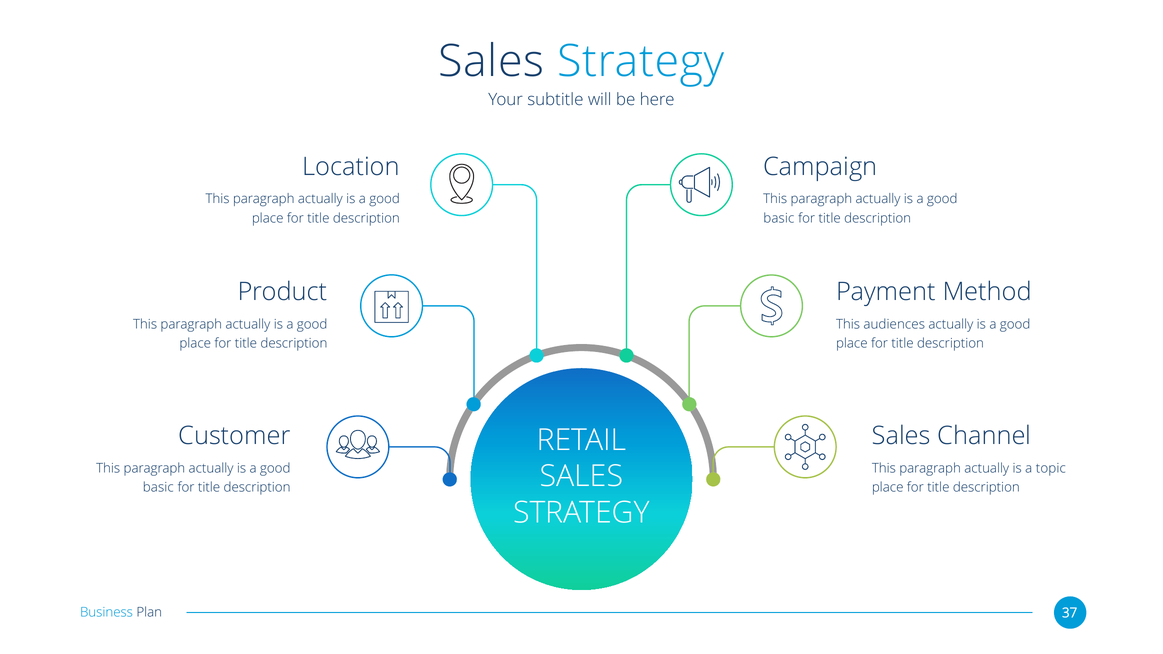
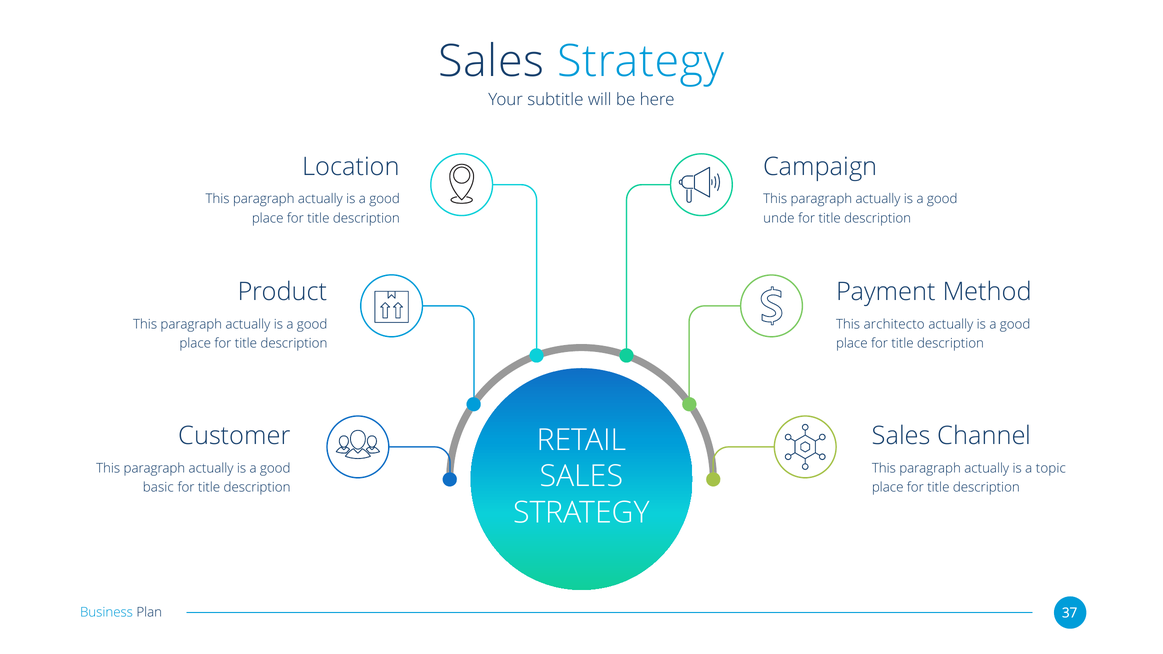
basic: basic -> unde (779, 218)
audiences: audiences -> architecto (894, 324)
